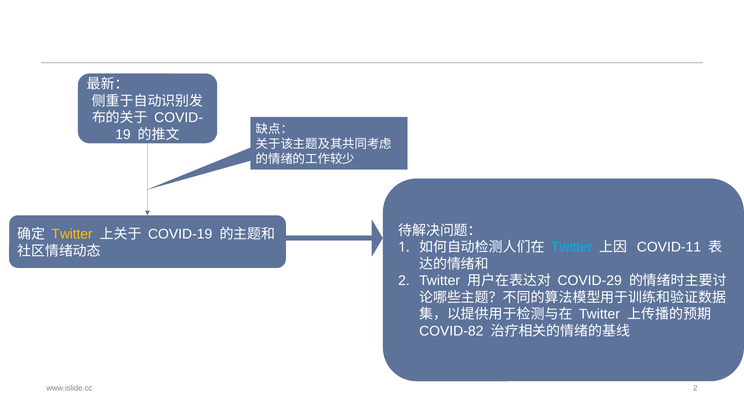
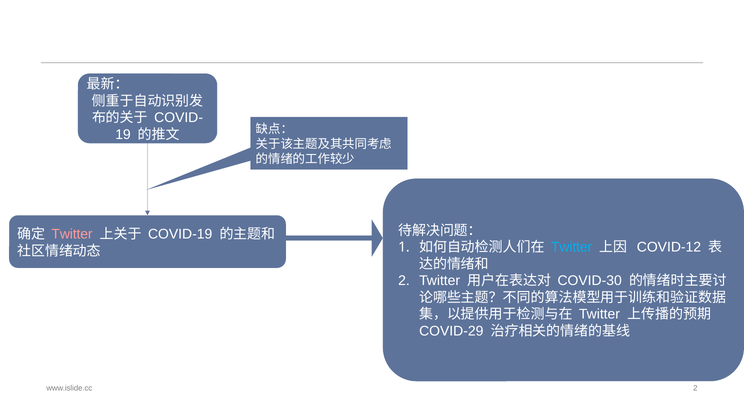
Twitter colour: yellow -> pink (72, 234)
COVID-11: COVID-11 -> COVID-12 (669, 247)
COVID-29: COVID-29 -> COVID-30 (590, 281)
COVID-82: COVID-82 -> COVID-29 (451, 331)
